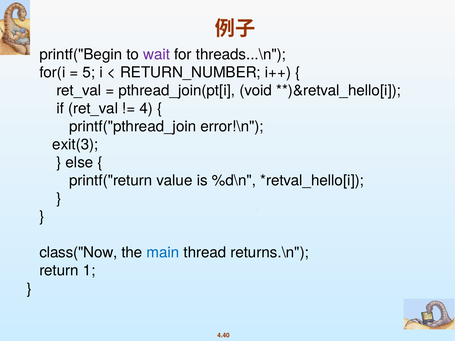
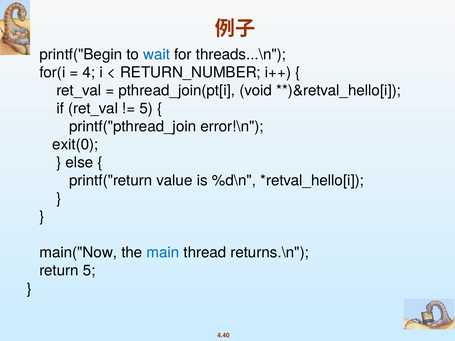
wait colour: purple -> blue (157, 54)
5: 5 -> 4 (89, 72)
4: 4 -> 5 (146, 108)
exit(3: exit(3 -> exit(0 (75, 145)
class("Now: class("Now -> main("Now (78, 253)
return 1: 1 -> 5 (89, 271)
